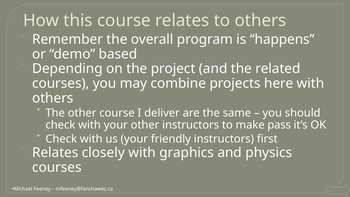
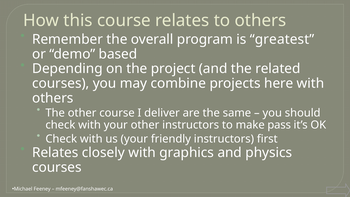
happens: happens -> greatest (282, 39)
